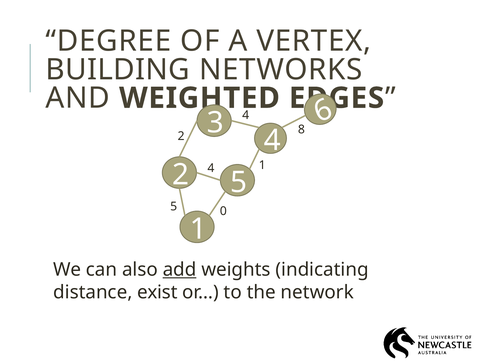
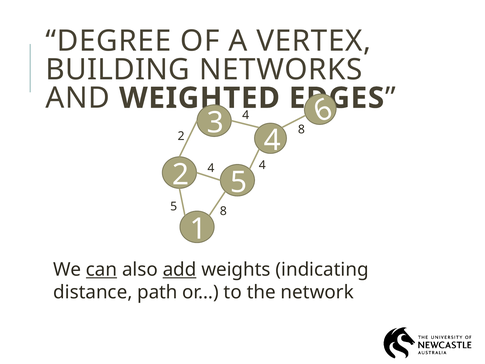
1: 1 -> 4 (262, 165)
5 0: 0 -> 8 (223, 211)
can underline: none -> present (102, 269)
exist: exist -> path (157, 292)
